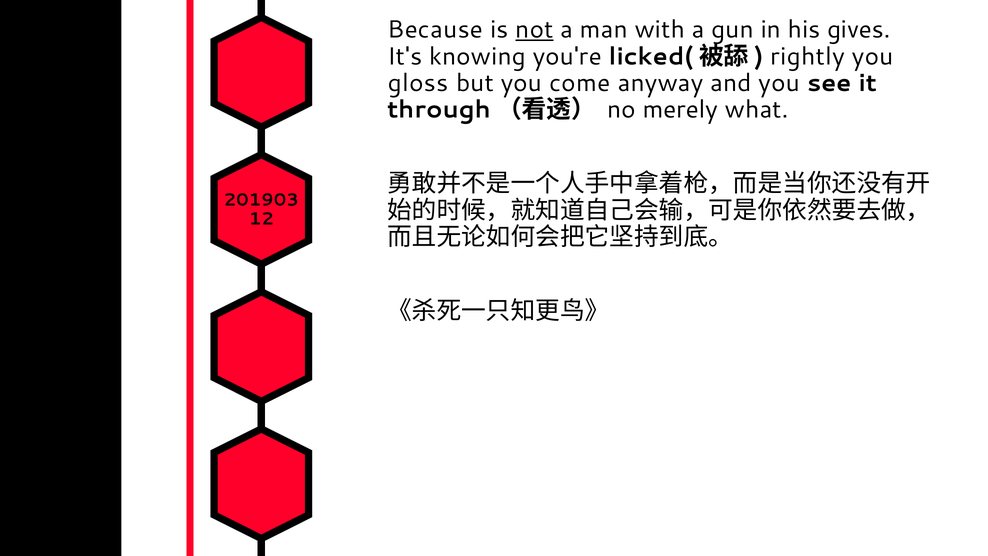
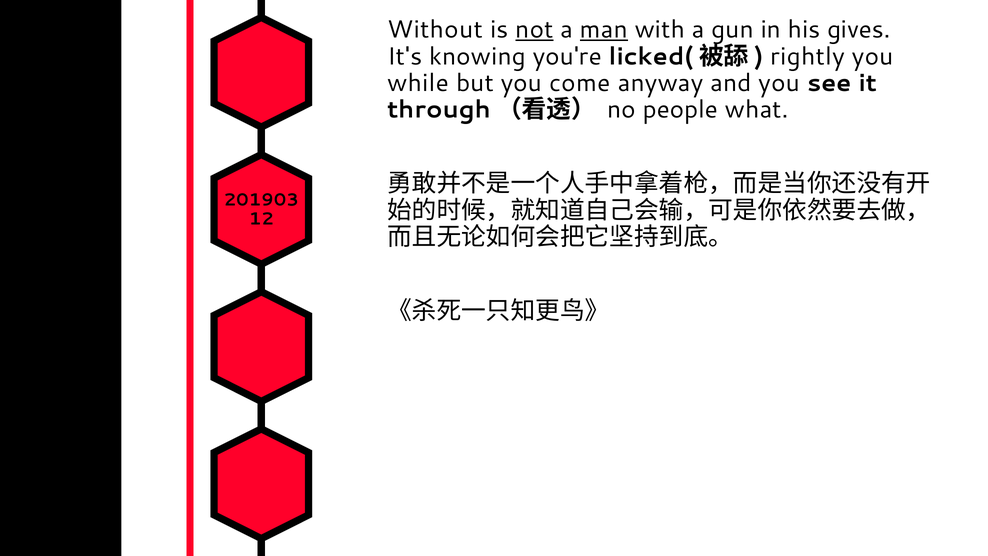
Because: Because -> Without (435, 30)
man underline: none -> present (604, 30)
gloss: gloss -> while (418, 83)
merely: merely -> people (680, 110)
